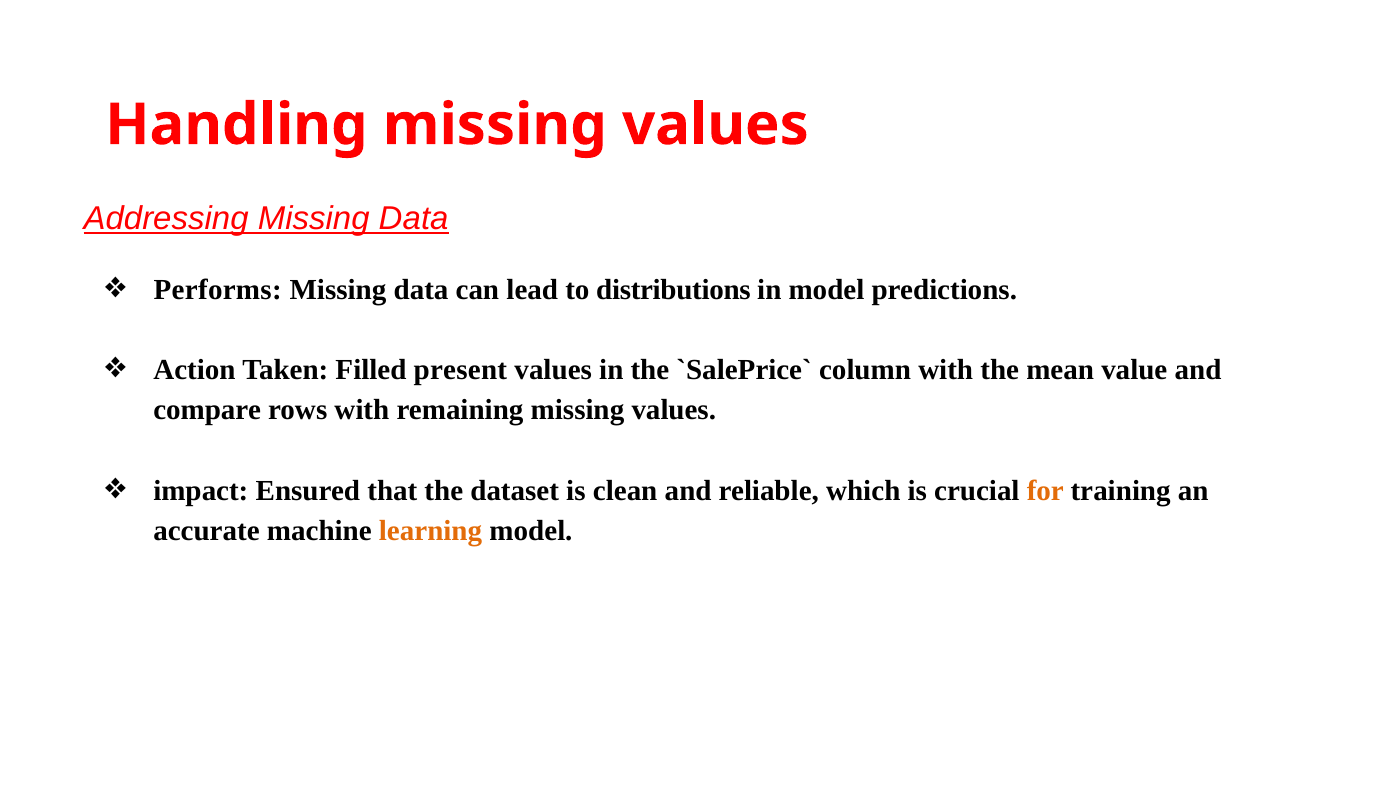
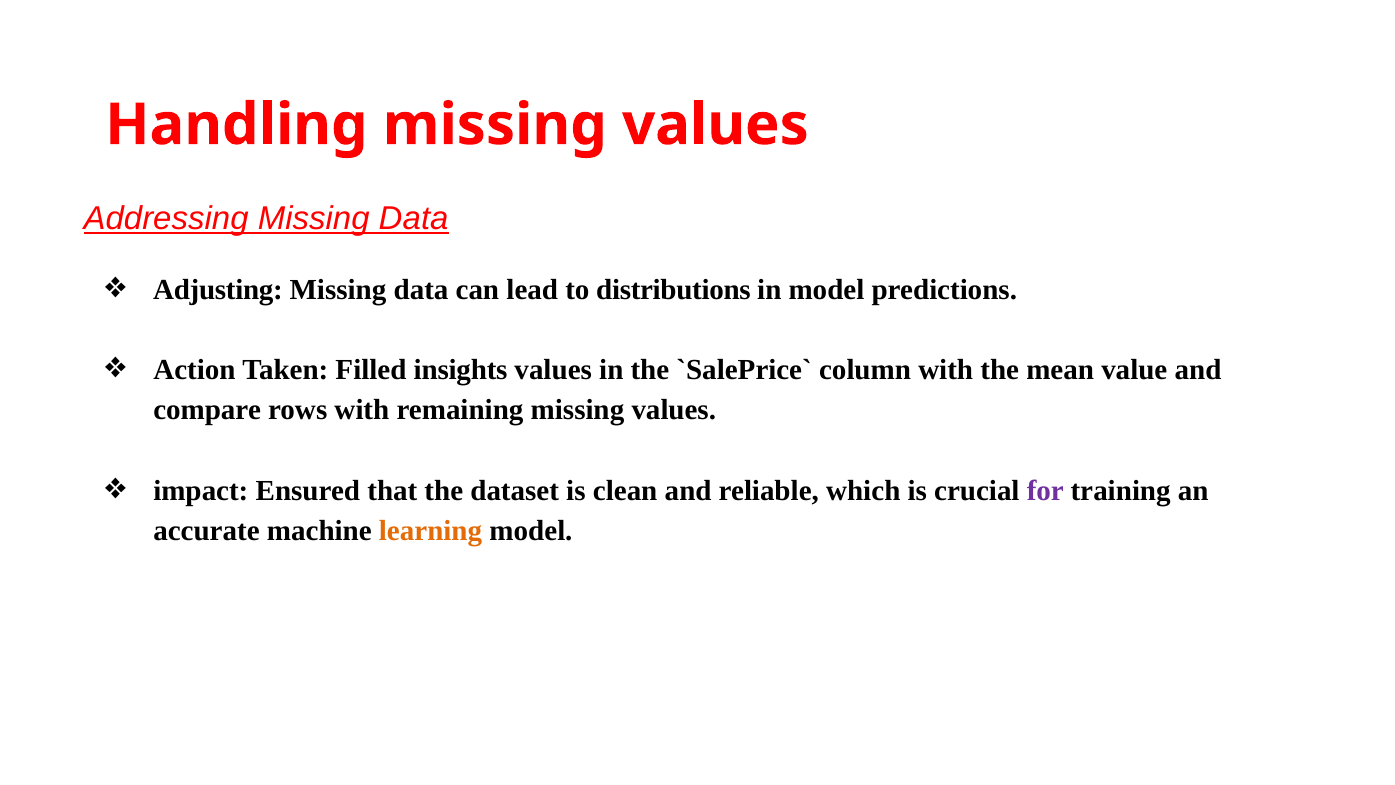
Performs: Performs -> Adjusting (218, 290)
present: present -> insights (461, 370)
for colour: orange -> purple (1045, 490)
